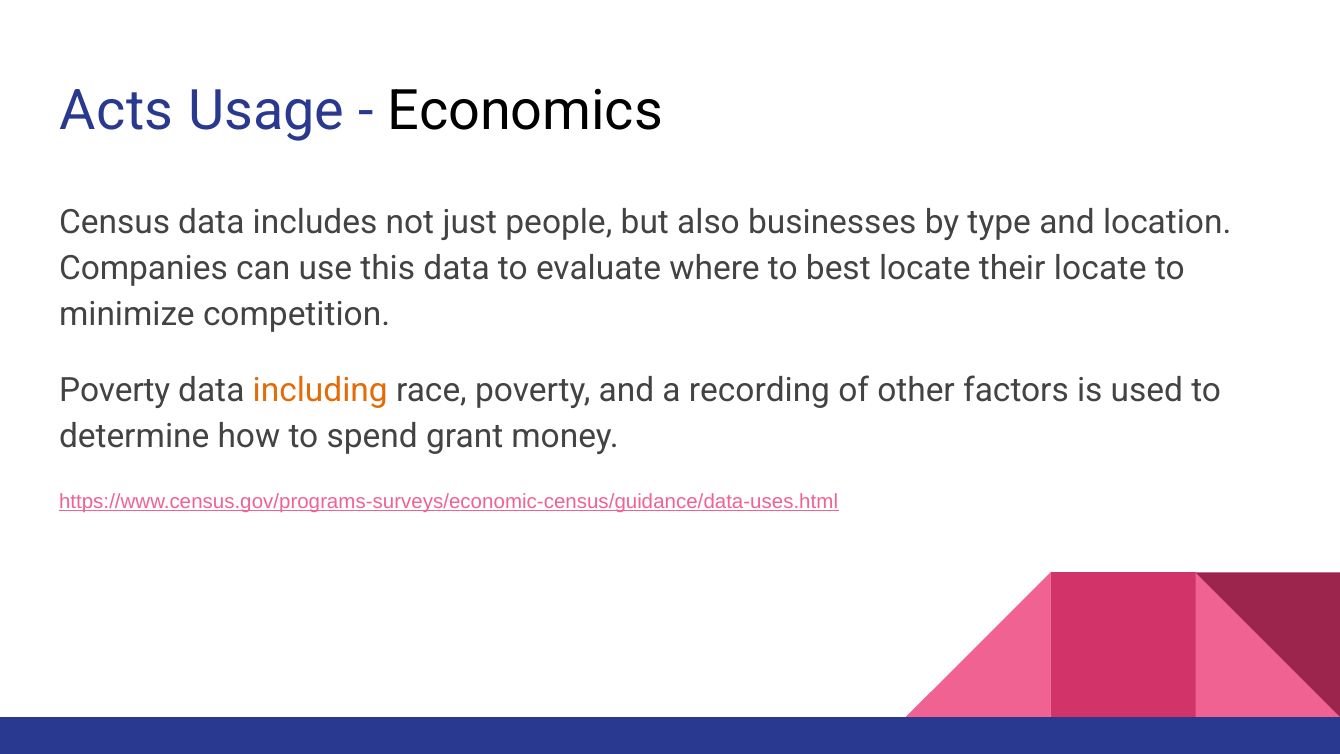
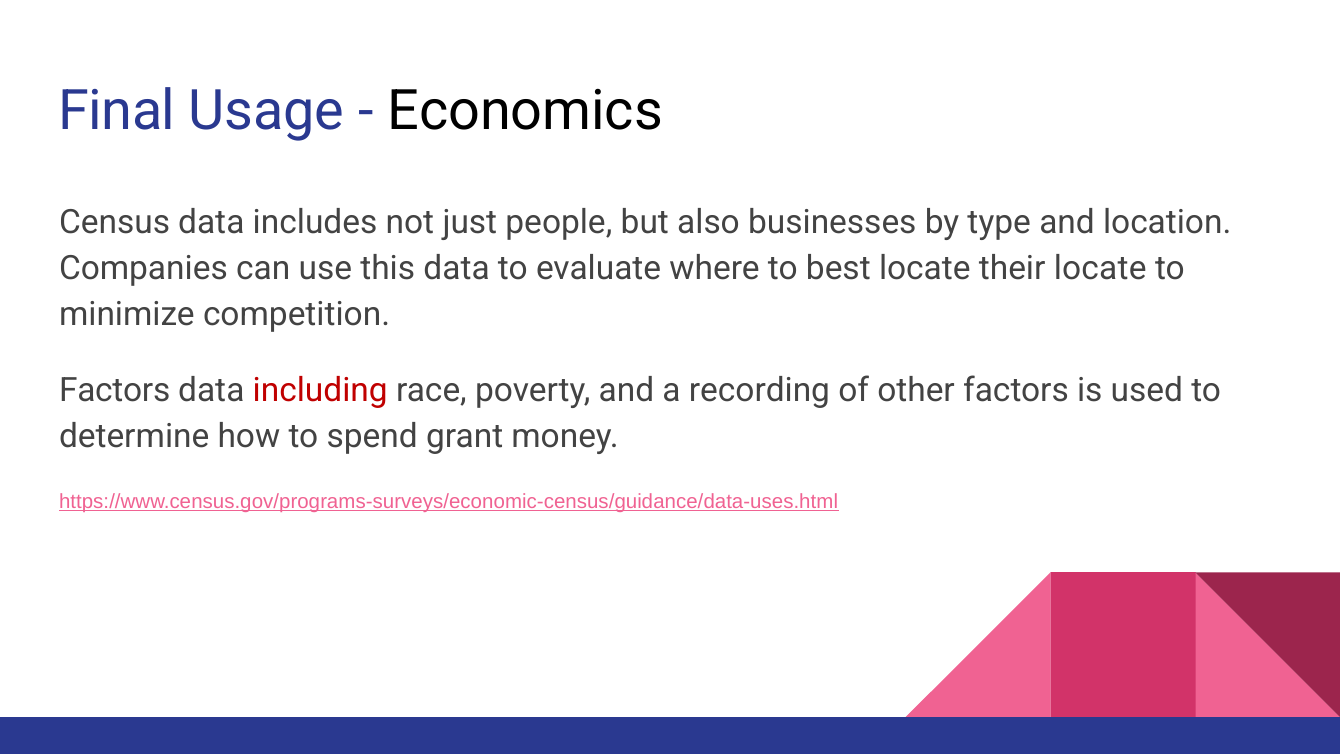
Acts: Acts -> Final (117, 111)
Poverty: Poverty -> Factors (115, 390)
including colour: orange -> red (320, 390)
